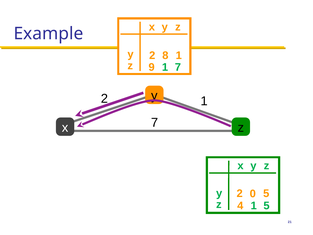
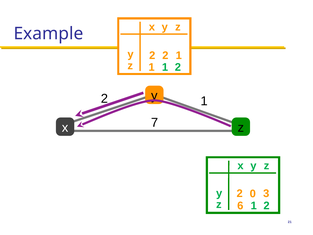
8: 8 -> 2 (165, 55)
z 9: 9 -> 1 (152, 67)
7: 7 -> 2 (178, 67)
0 5: 5 -> 3 (266, 193)
4: 4 -> 6 (240, 206)
5: 5 -> 2 (267, 206)
